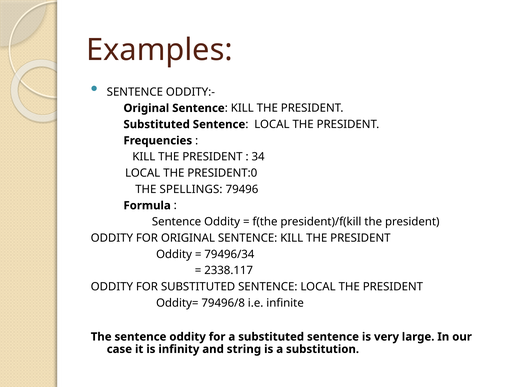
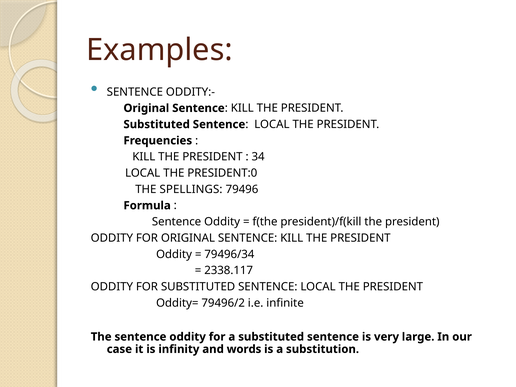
79496/8: 79496/8 -> 79496/2 (223, 303)
string: string -> words (244, 349)
